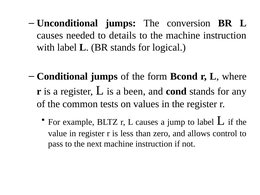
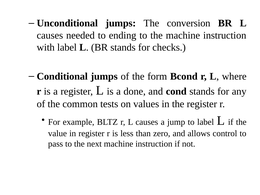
details: details -> ending (123, 35)
logical: logical -> checks (169, 47)
been: been -> done (135, 91)
